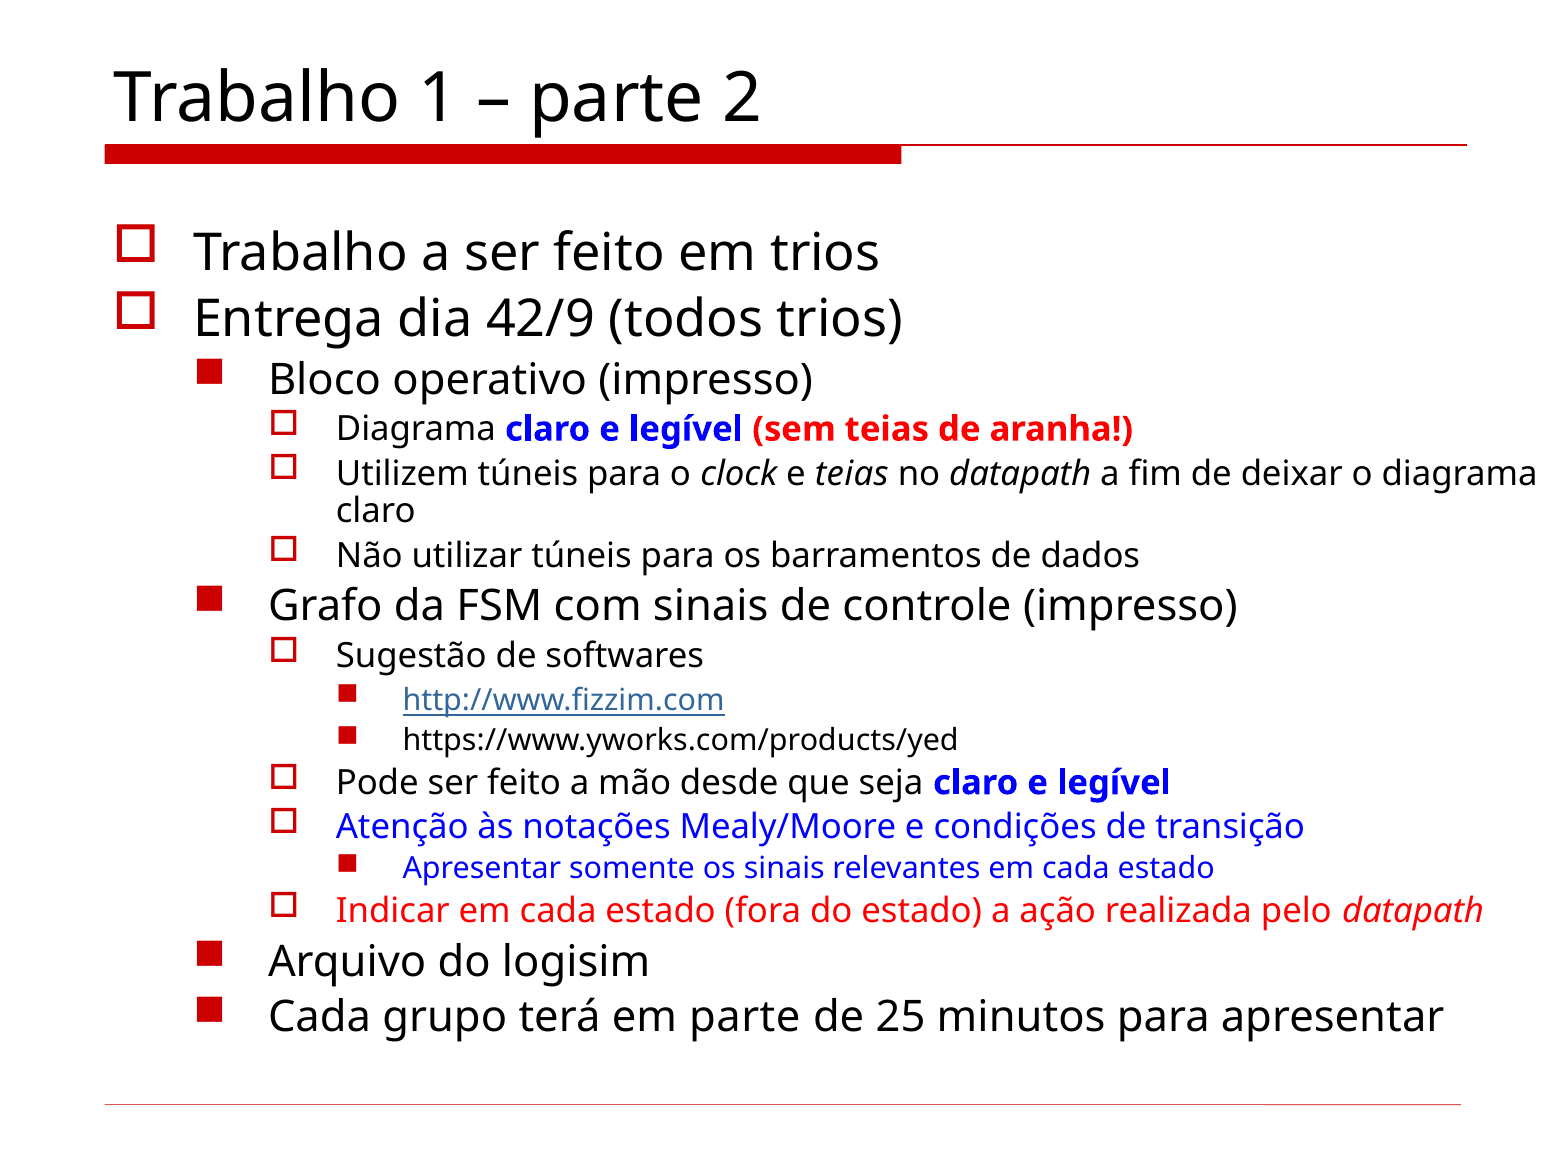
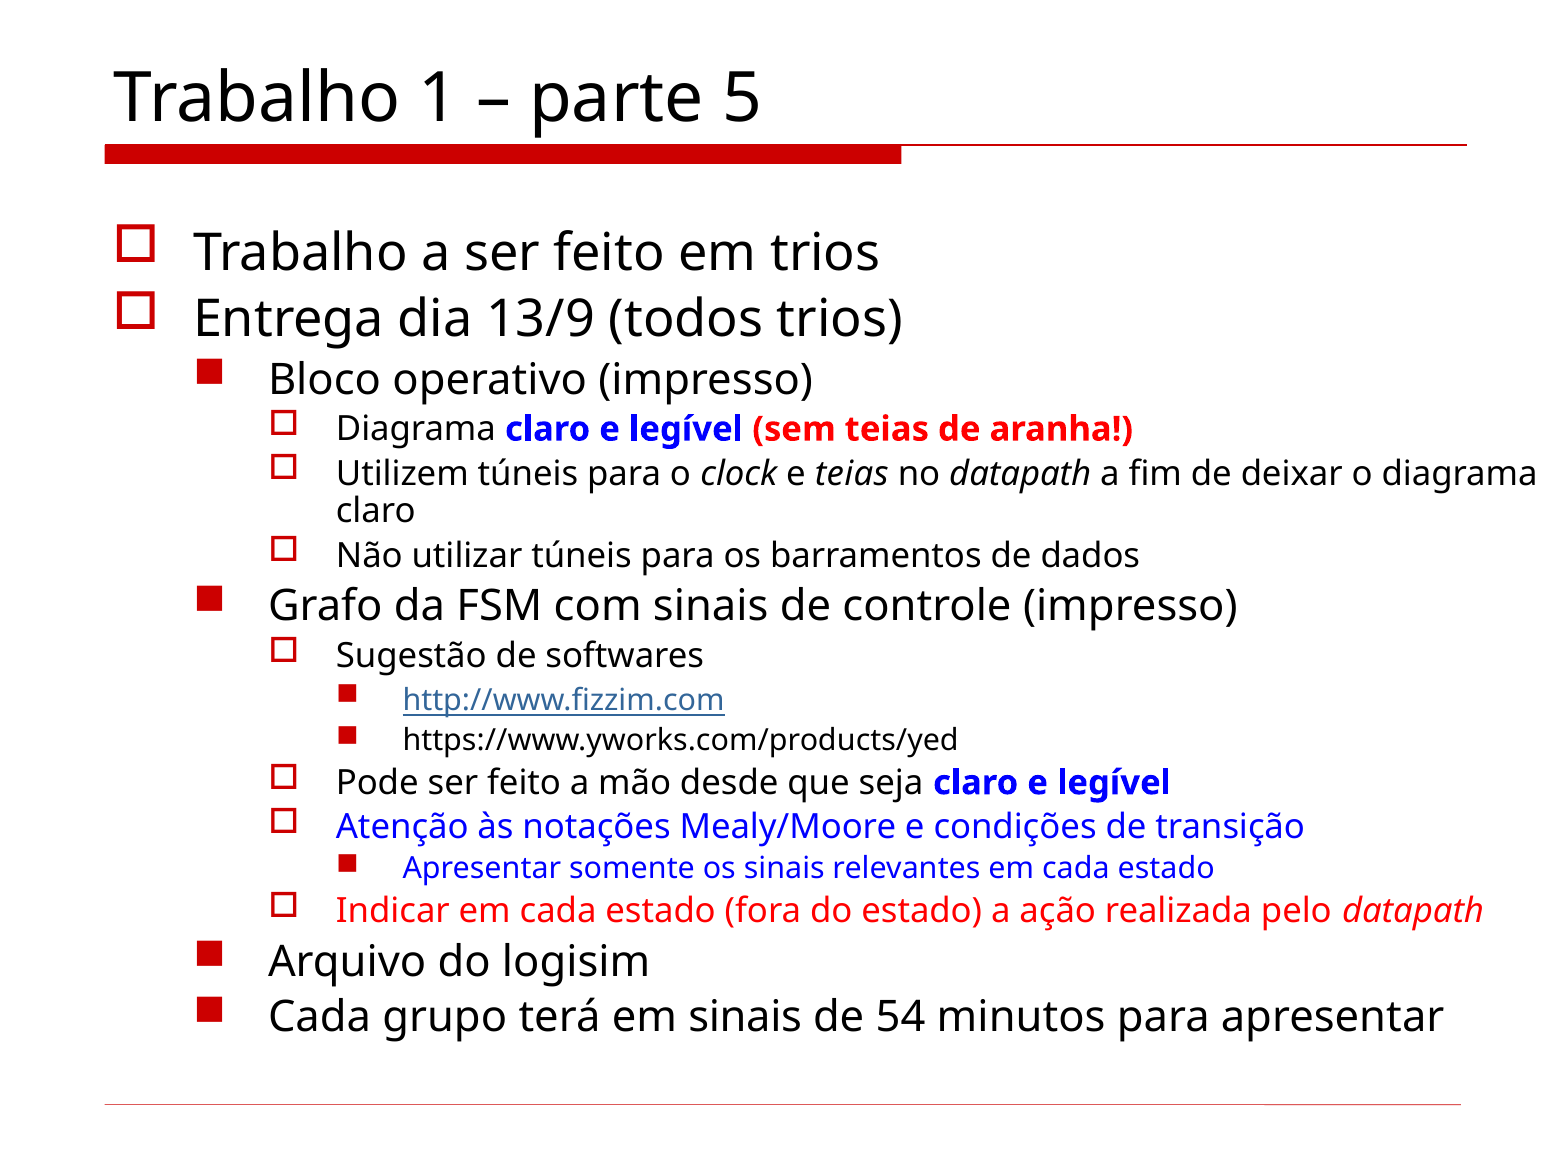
2: 2 -> 5 (742, 98)
42/9: 42/9 -> 13/9 (541, 319)
em parte: parte -> sinais (745, 1017)
25: 25 -> 54 (901, 1017)
